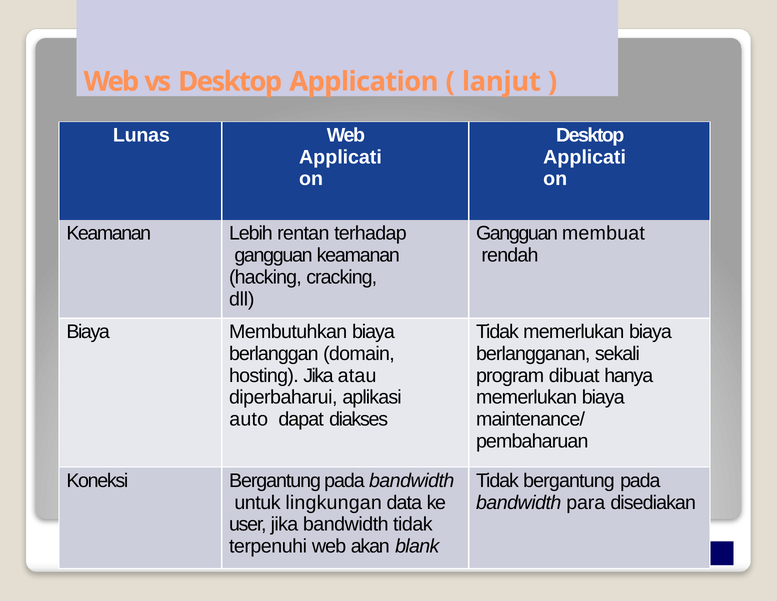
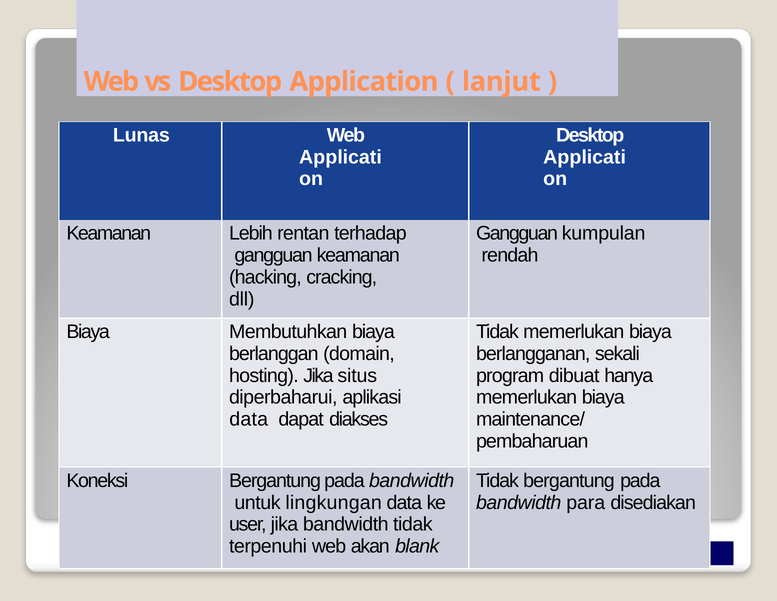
membuat: membuat -> kumpulan (604, 233)
atau: atau -> situs (357, 375)
auto: auto -> data (249, 419)
